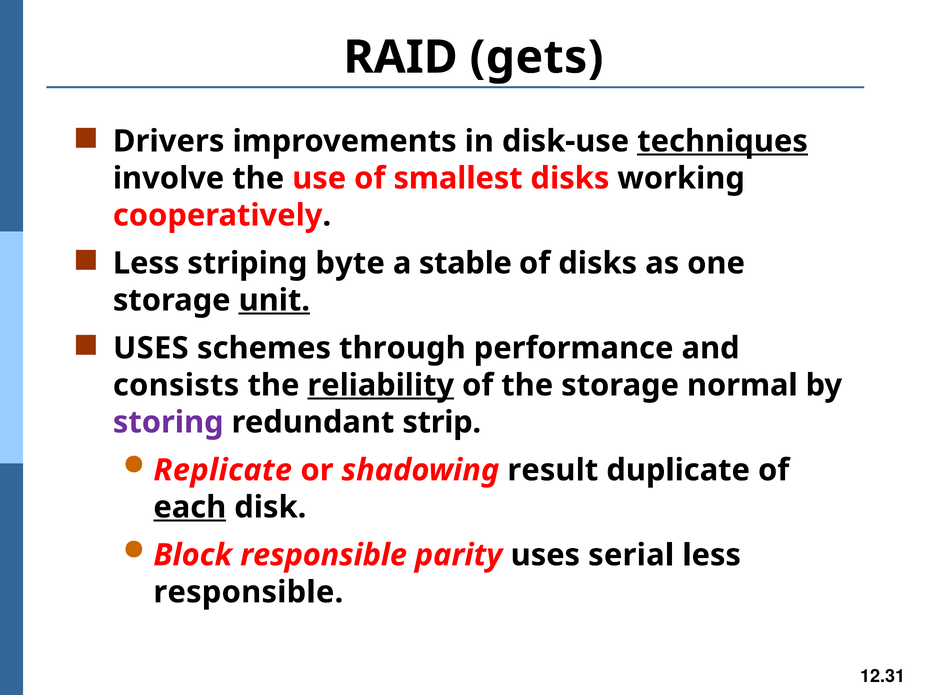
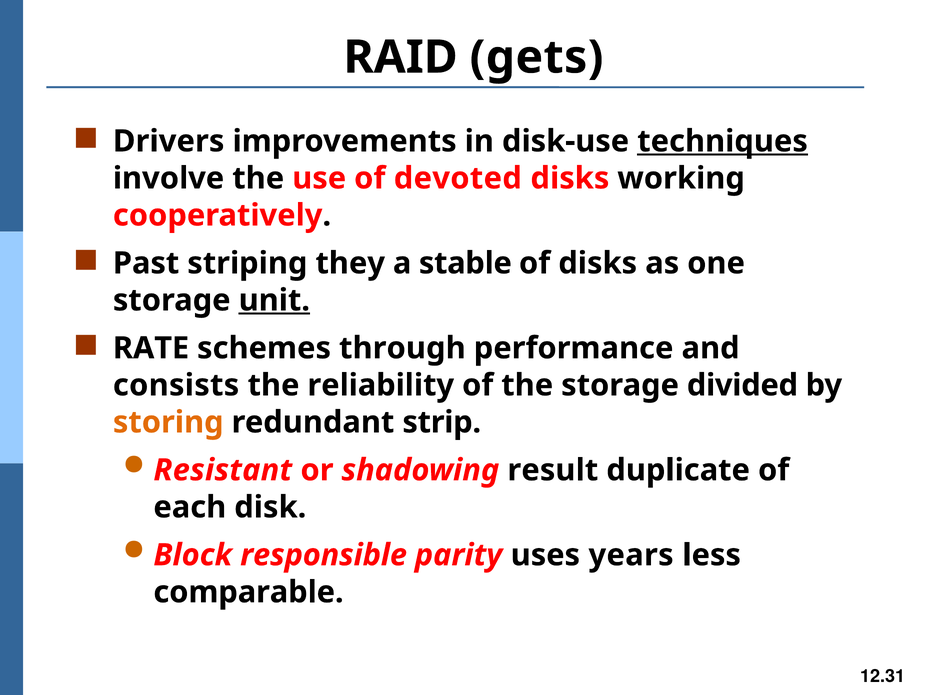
smallest: smallest -> devoted (458, 178)
Less: Less -> Past (146, 263)
byte: byte -> they (350, 263)
USES: USES -> RATE (151, 348)
reliability underline: present -> none (381, 385)
normal: normal -> divided (742, 385)
storing colour: purple -> orange (168, 422)
Replicate: Replicate -> Resistant (223, 470)
each underline: present -> none (190, 507)
serial: serial -> years (631, 555)
responsible: responsible -> comparable (248, 592)
